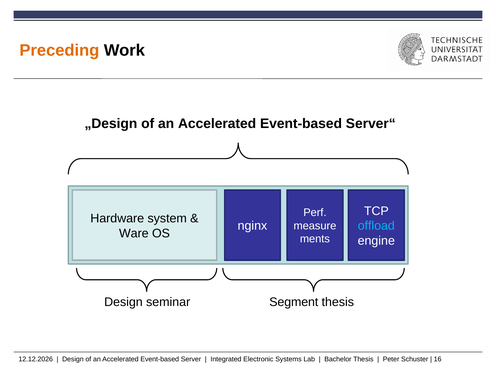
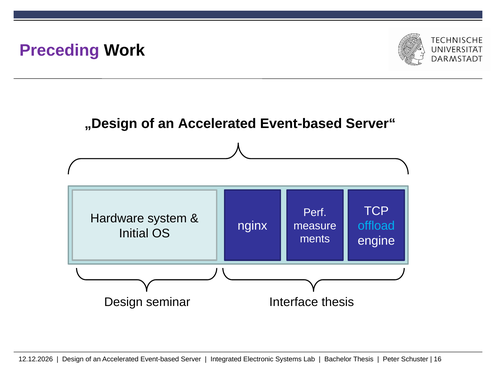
Preceding colour: orange -> purple (59, 50)
Ware: Ware -> Initial (134, 233)
Segment: Segment -> Interface (294, 302)
